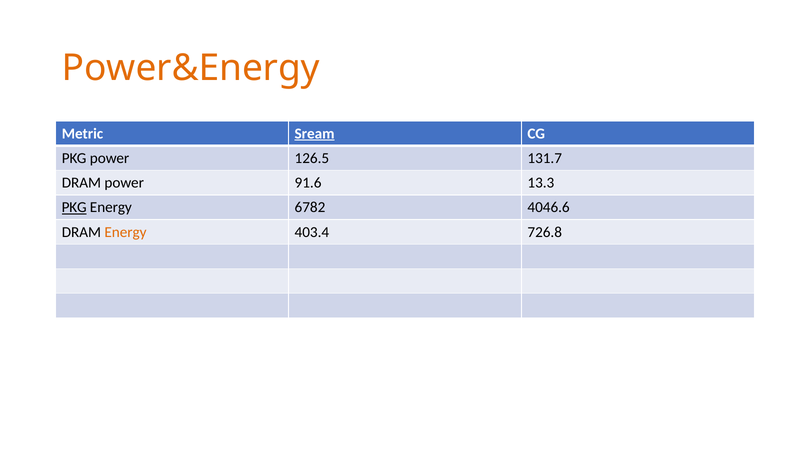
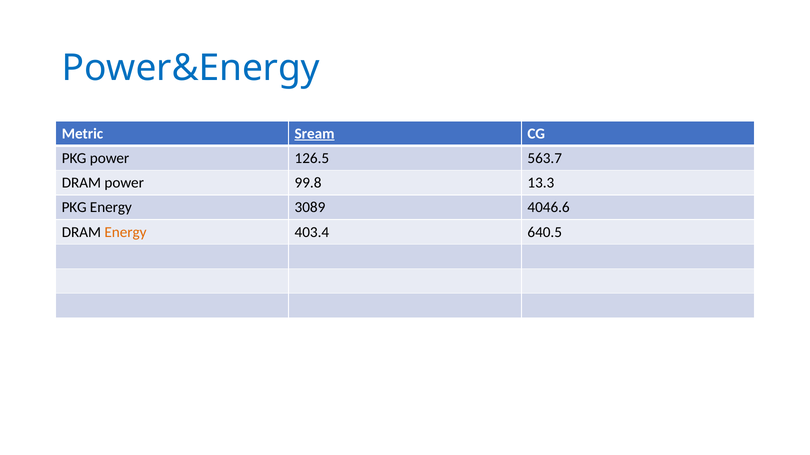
Power&Energy colour: orange -> blue (191, 68)
131.7: 131.7 -> 563.7 (545, 158)
91.6: 91.6 -> 99.8 (308, 183)
PKG underline: present -> none (74, 208)
6782: 6782 -> 3089 (310, 208)
726.8: 726.8 -> 640.5 (545, 232)
